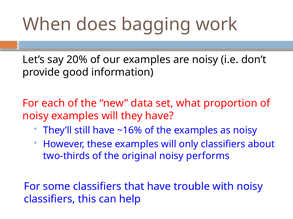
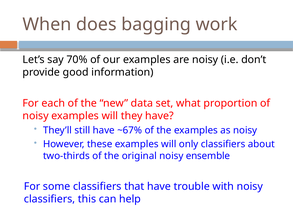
20%: 20% -> 70% (77, 60)
~16%: ~16% -> ~67% (130, 131)
performs: performs -> ensemble (208, 156)
